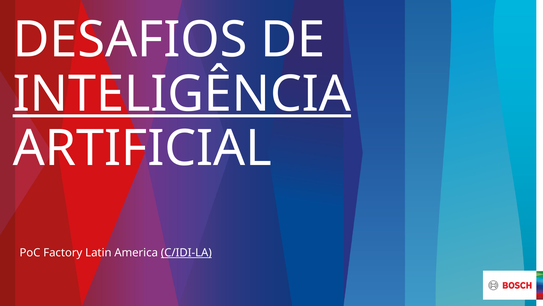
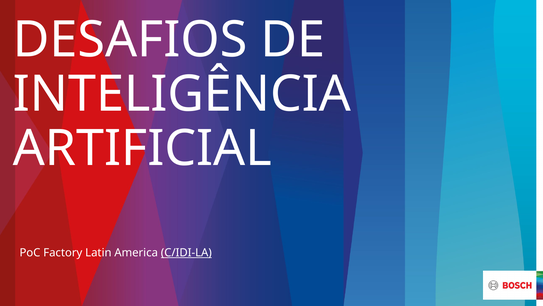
INTELIGÊNCIA underline: present -> none (182, 94)
